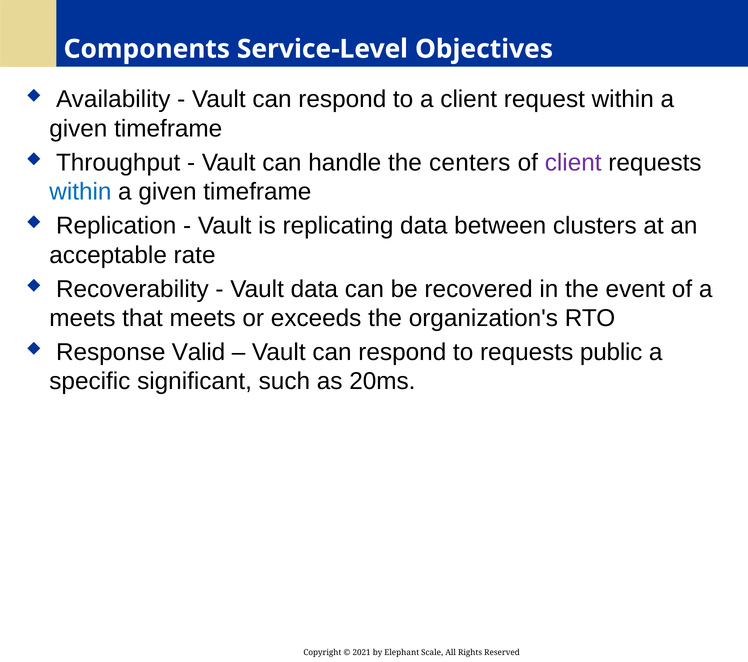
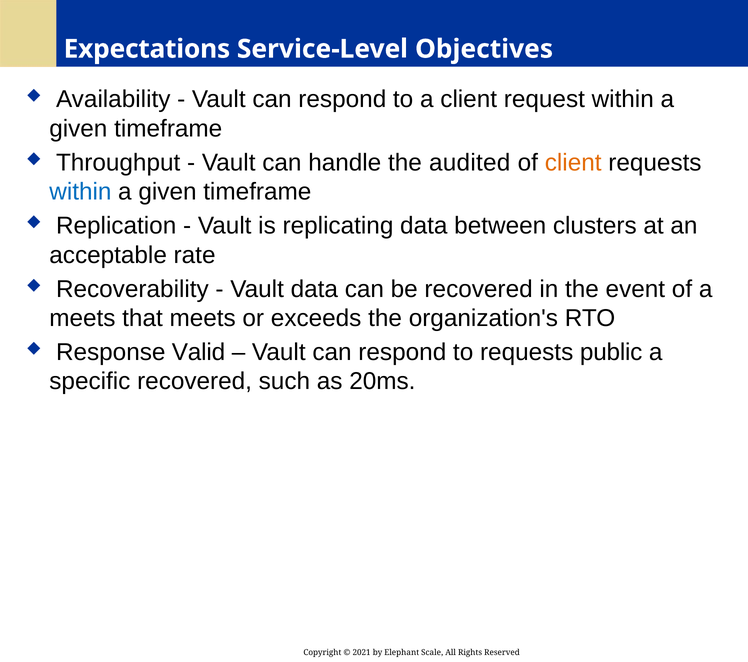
Components: Components -> Expectations (147, 49)
centers: centers -> audited (470, 163)
client colour: purple -> orange (573, 163)
specific significant: significant -> recovered (195, 382)
